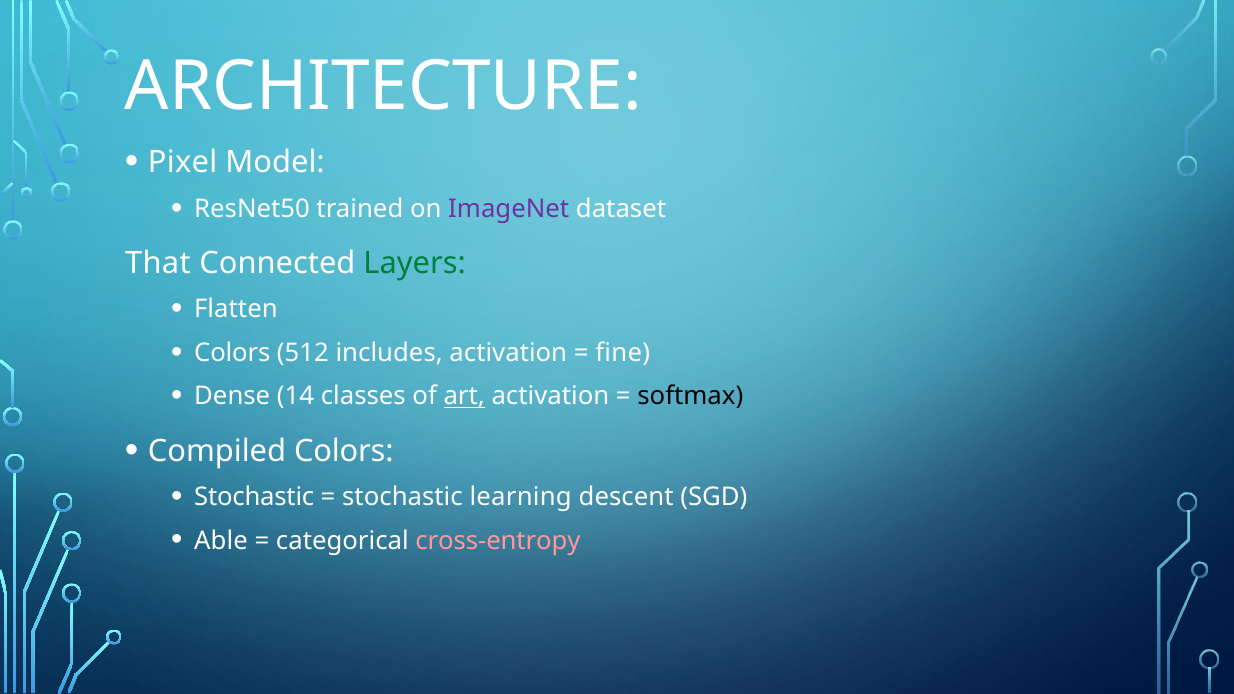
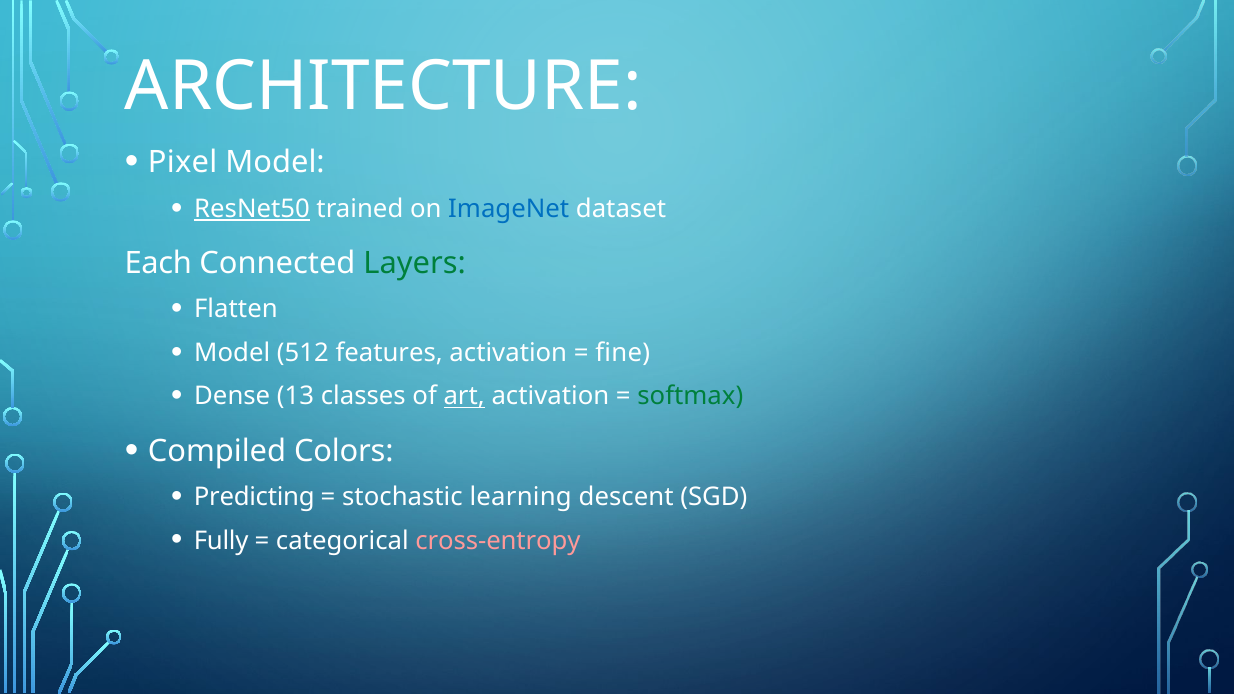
ResNet50 underline: none -> present (252, 209)
ImageNet colour: purple -> blue (509, 209)
That: That -> Each (158, 263)
Colors: Colors -> Model (232, 353)
includes: includes -> features (389, 353)
14: 14 -> 13 (295, 396)
softmax colour: black -> green (690, 396)
Stochastic: Stochastic -> Predicting (254, 497)
Able: Able -> Fully (221, 541)
